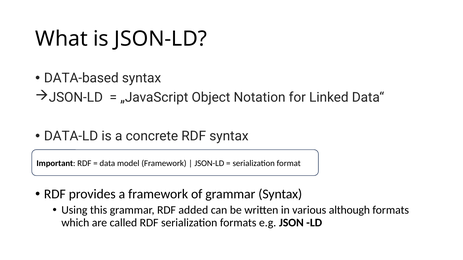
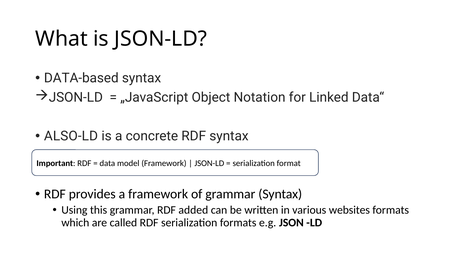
DATA-LD: DATA-LD -> ALSO-LD (71, 136)
although: although -> websites (349, 210)
